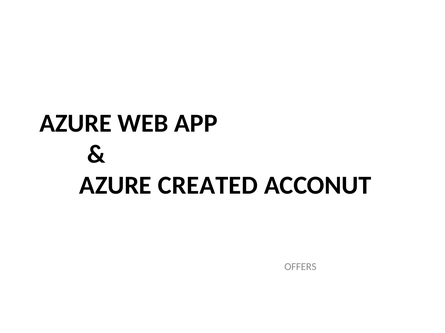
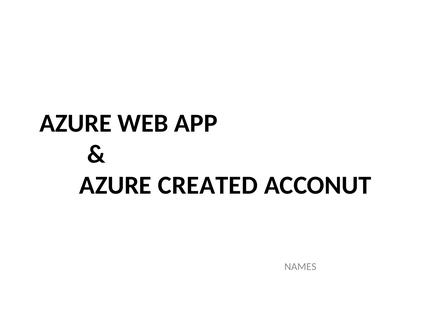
OFFERS: OFFERS -> NAMES (300, 267)
